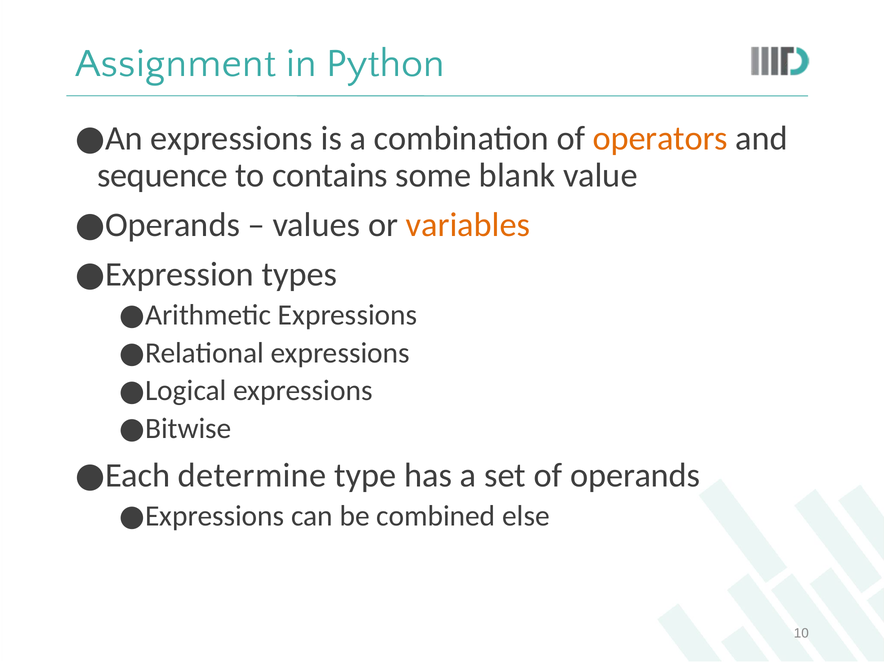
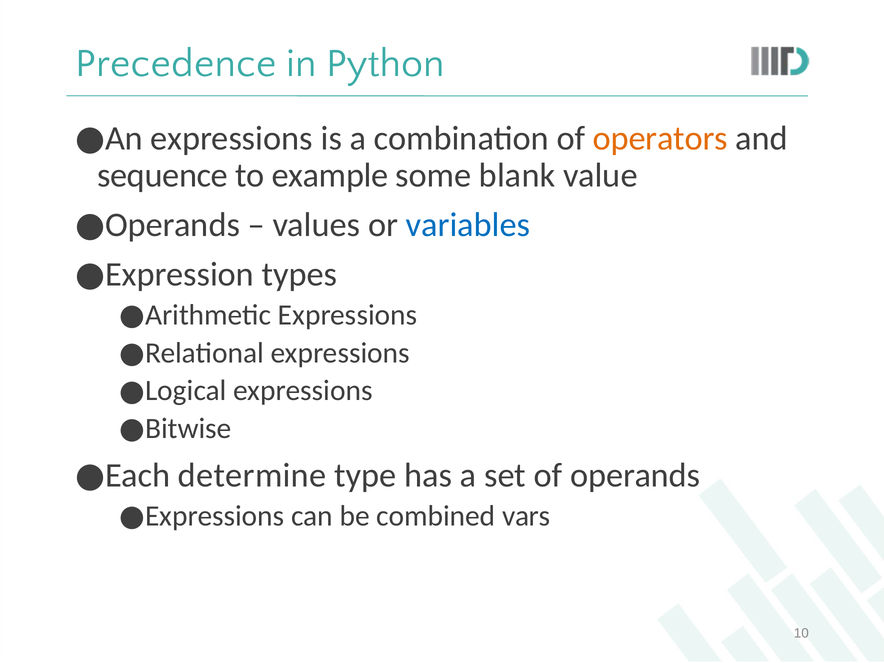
Assignment: Assignment -> Precedence (176, 63)
contains: contains -> example (330, 176)
variables colour: orange -> blue (468, 225)
else: else -> vars (526, 516)
